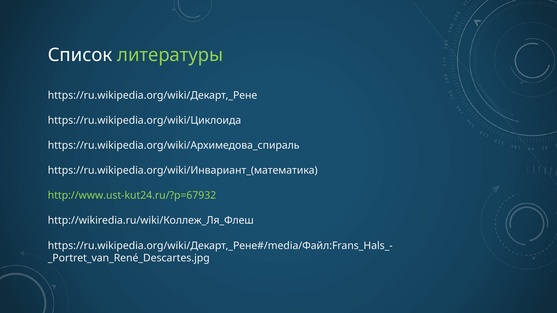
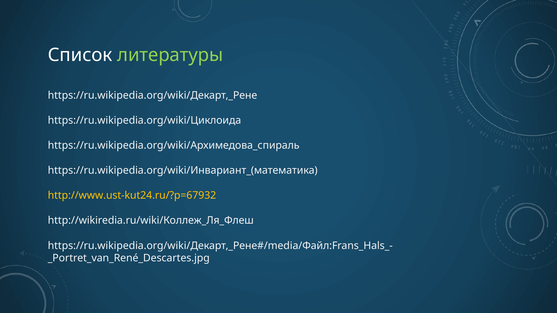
http://www.ust-kut24.ru/?p=67932 colour: light green -> yellow (132, 196)
